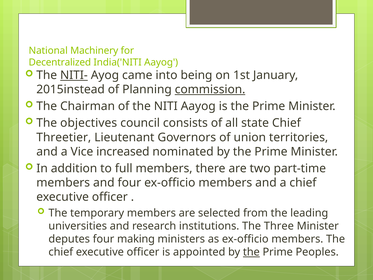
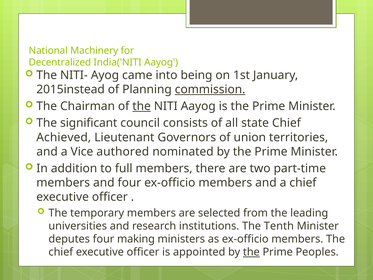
NITI- underline: present -> none (74, 75)
the underline: none -> present (142, 106)
objectives: objectives -> significant (89, 123)
Threetier: Threetier -> Achieved (64, 137)
increased: increased -> authored (123, 152)
Three: Three -> Tenth (279, 226)
